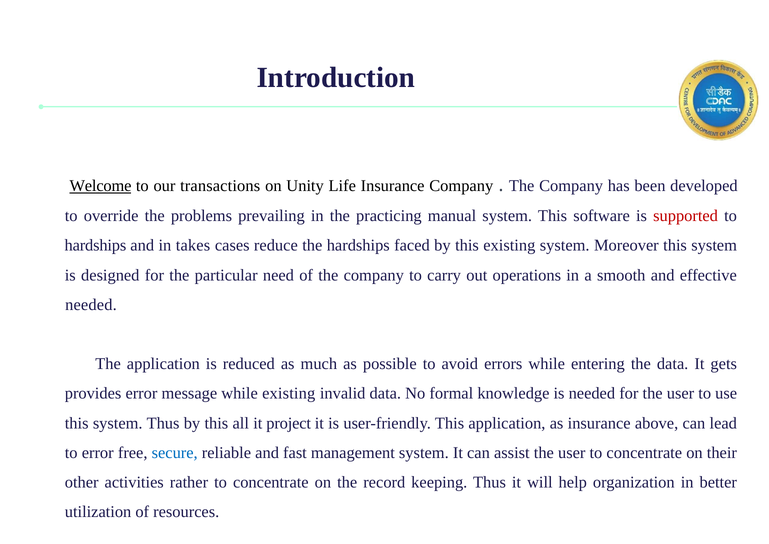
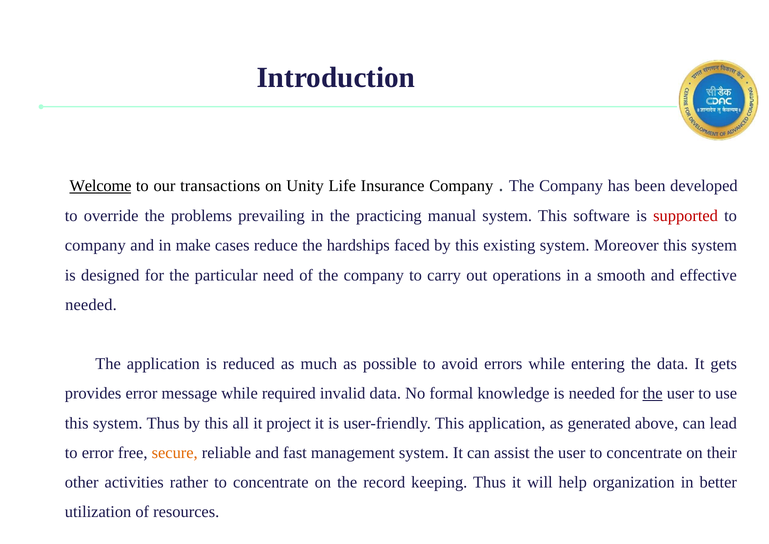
hardships: hardships -> company (95, 246)
takes: takes -> make (193, 246)
while existing: existing -> required (289, 393)
the underline: none -> present (653, 393)
as insurance: insurance -> generated (599, 423)
secure colour: blue -> orange (175, 453)
